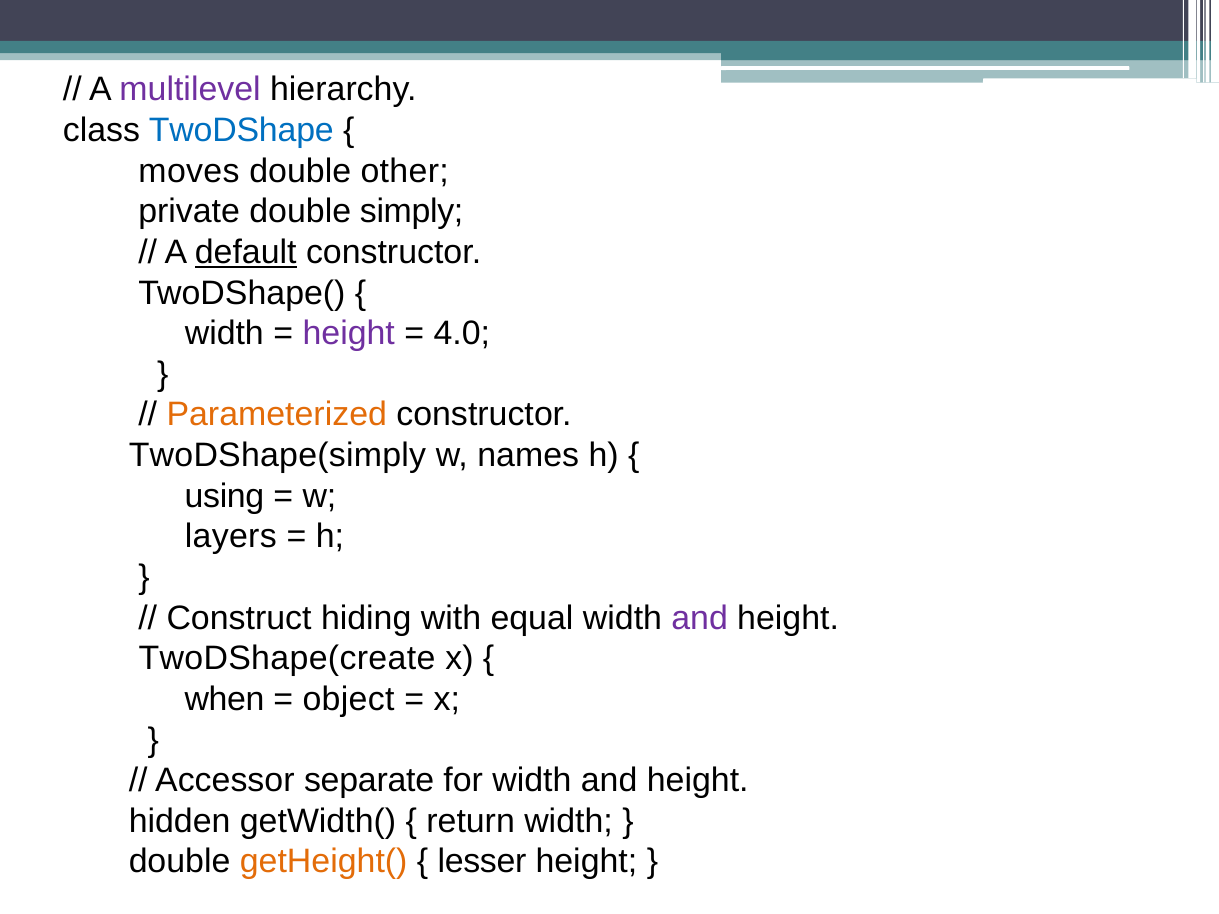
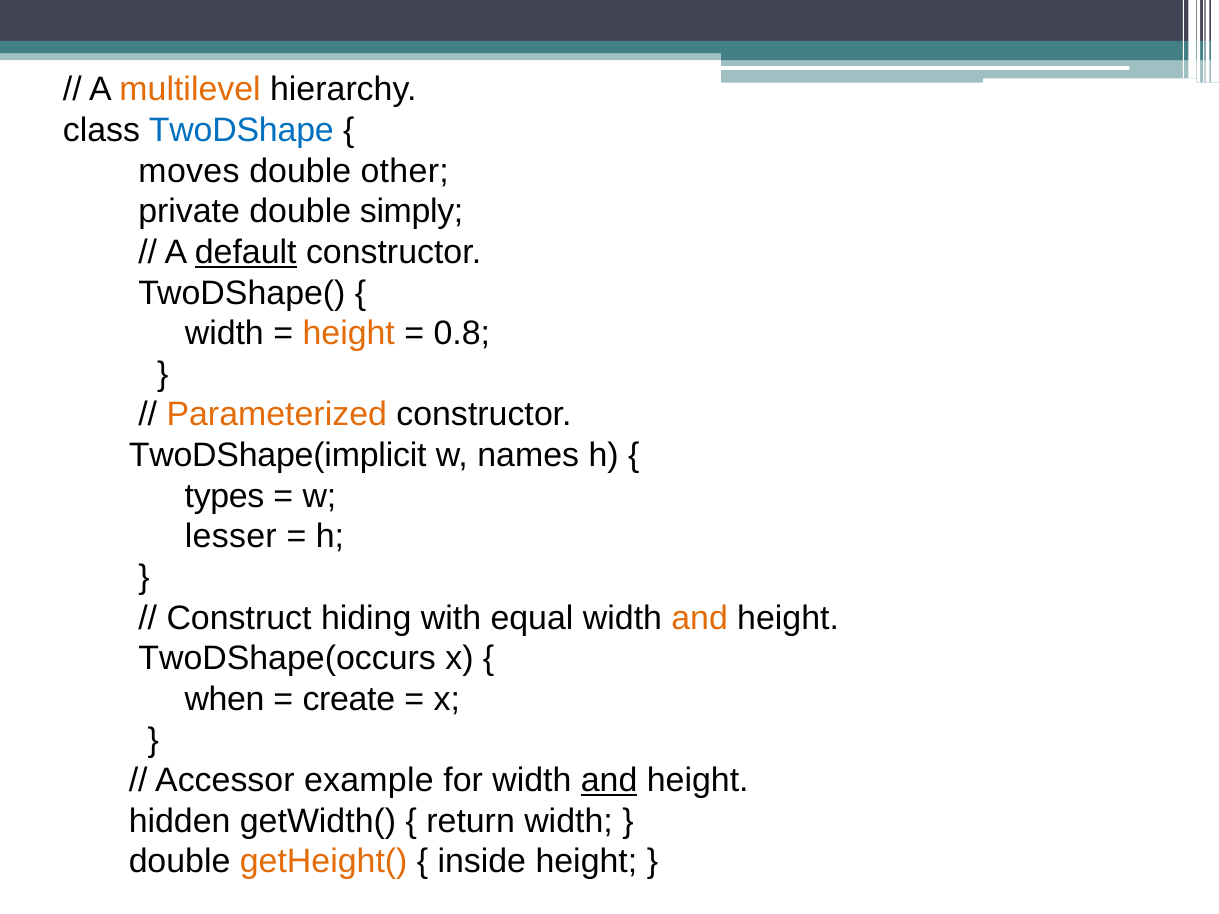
multilevel colour: purple -> orange (190, 90)
height colour: purple -> orange (349, 334)
4.0: 4.0 -> 0.8 (462, 334)
TwoDShape(simply: TwoDShape(simply -> TwoDShape(implicit (278, 456)
using: using -> types (225, 496)
layers: layers -> lesser (231, 537)
and colour: purple -> orange (700, 618)
TwoDShape(create: TwoDShape(create -> TwoDShape(occurs (287, 659)
object: object -> create (349, 699)
separate: separate -> example (369, 781)
and underline: none -> present (609, 781)
lesser: lesser -> inside (482, 862)
